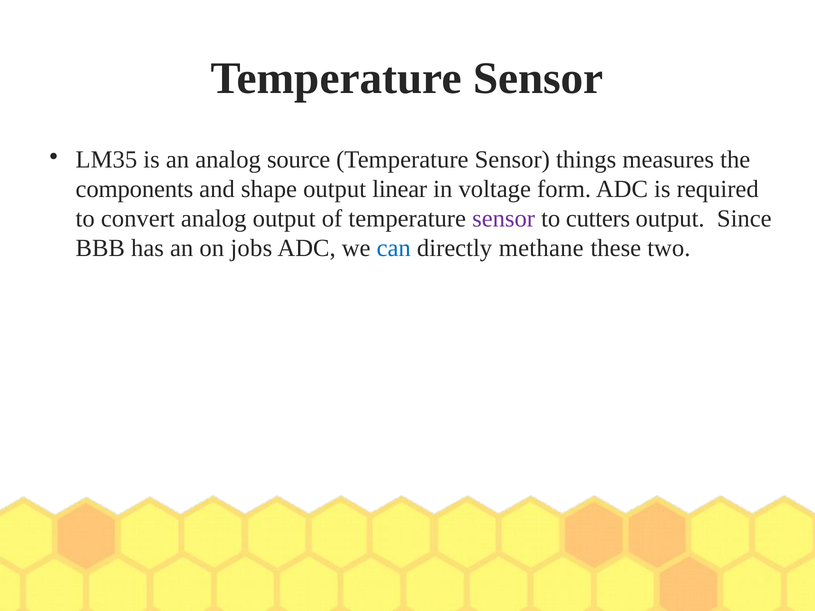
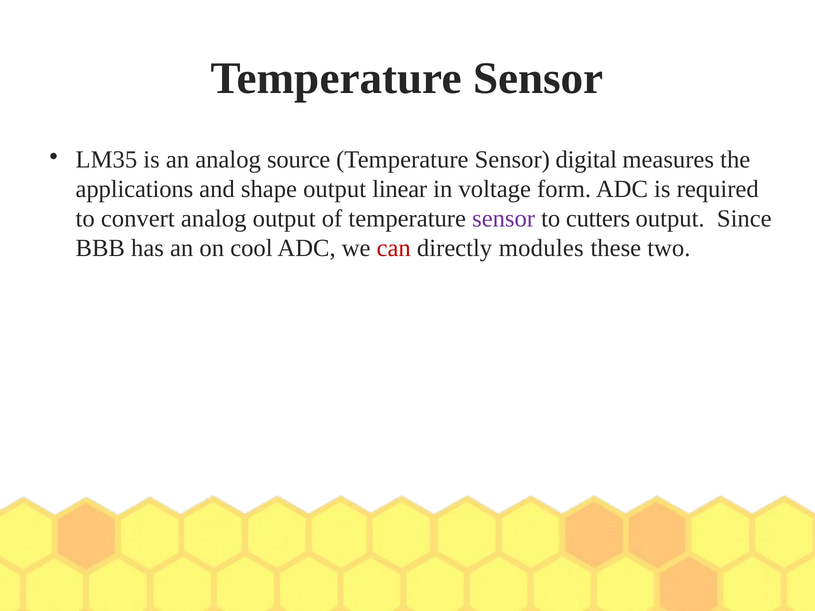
things: things -> digital (586, 159)
components: components -> applications (134, 189)
jobs: jobs -> cool (251, 248)
can colour: blue -> red (394, 248)
methane: methane -> modules (541, 248)
